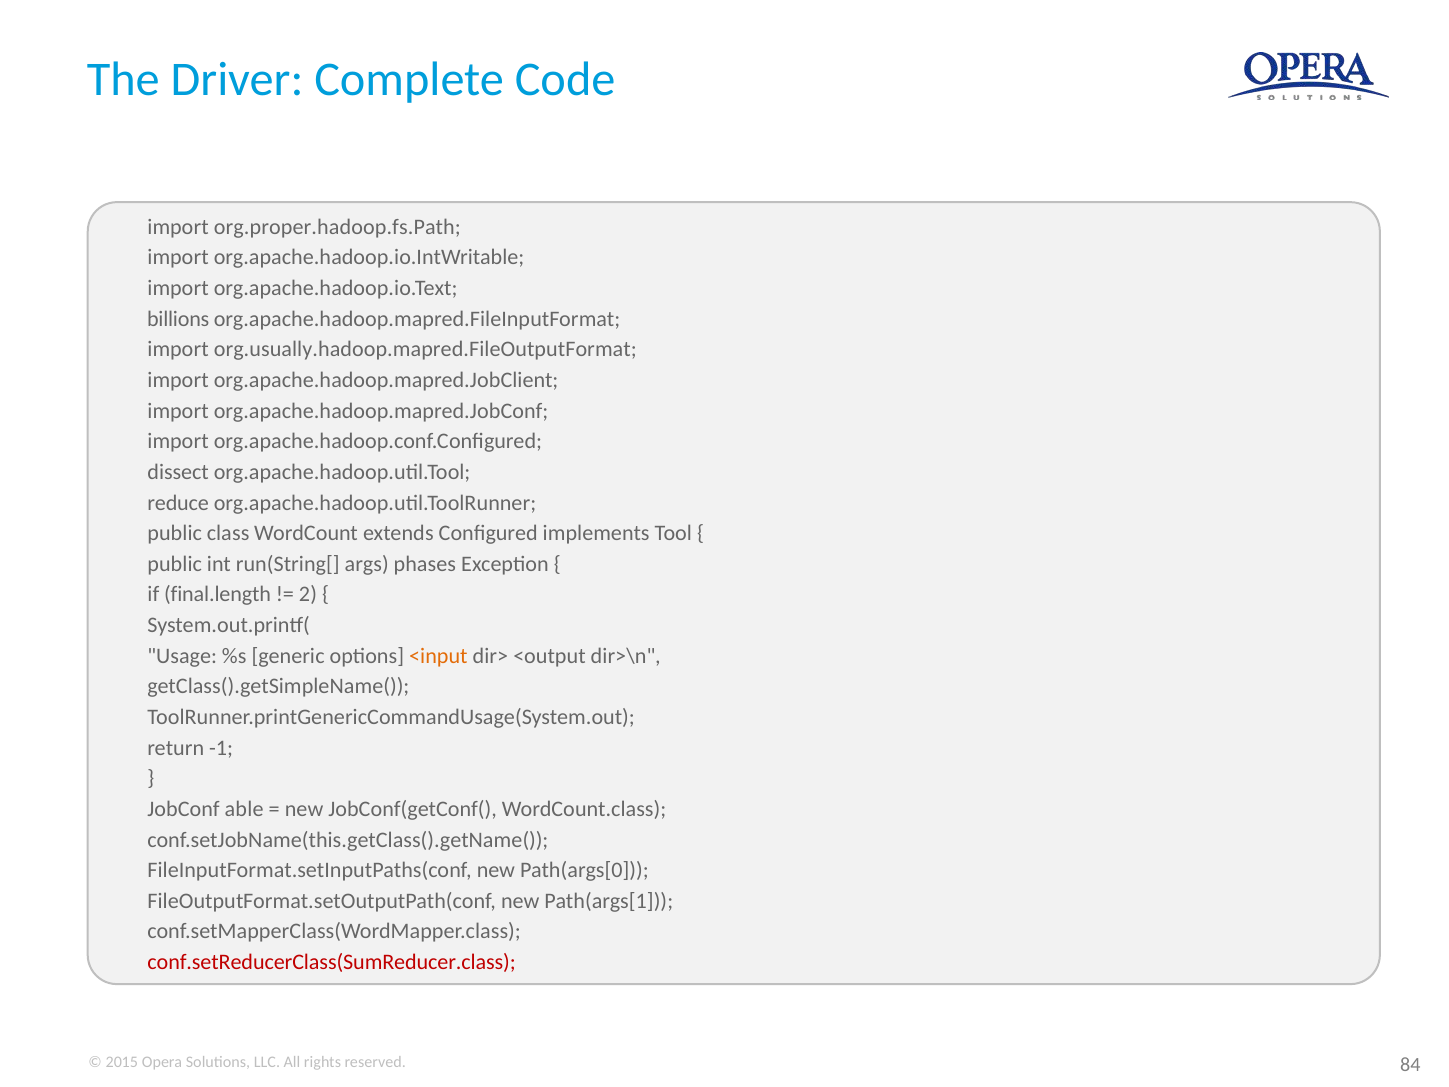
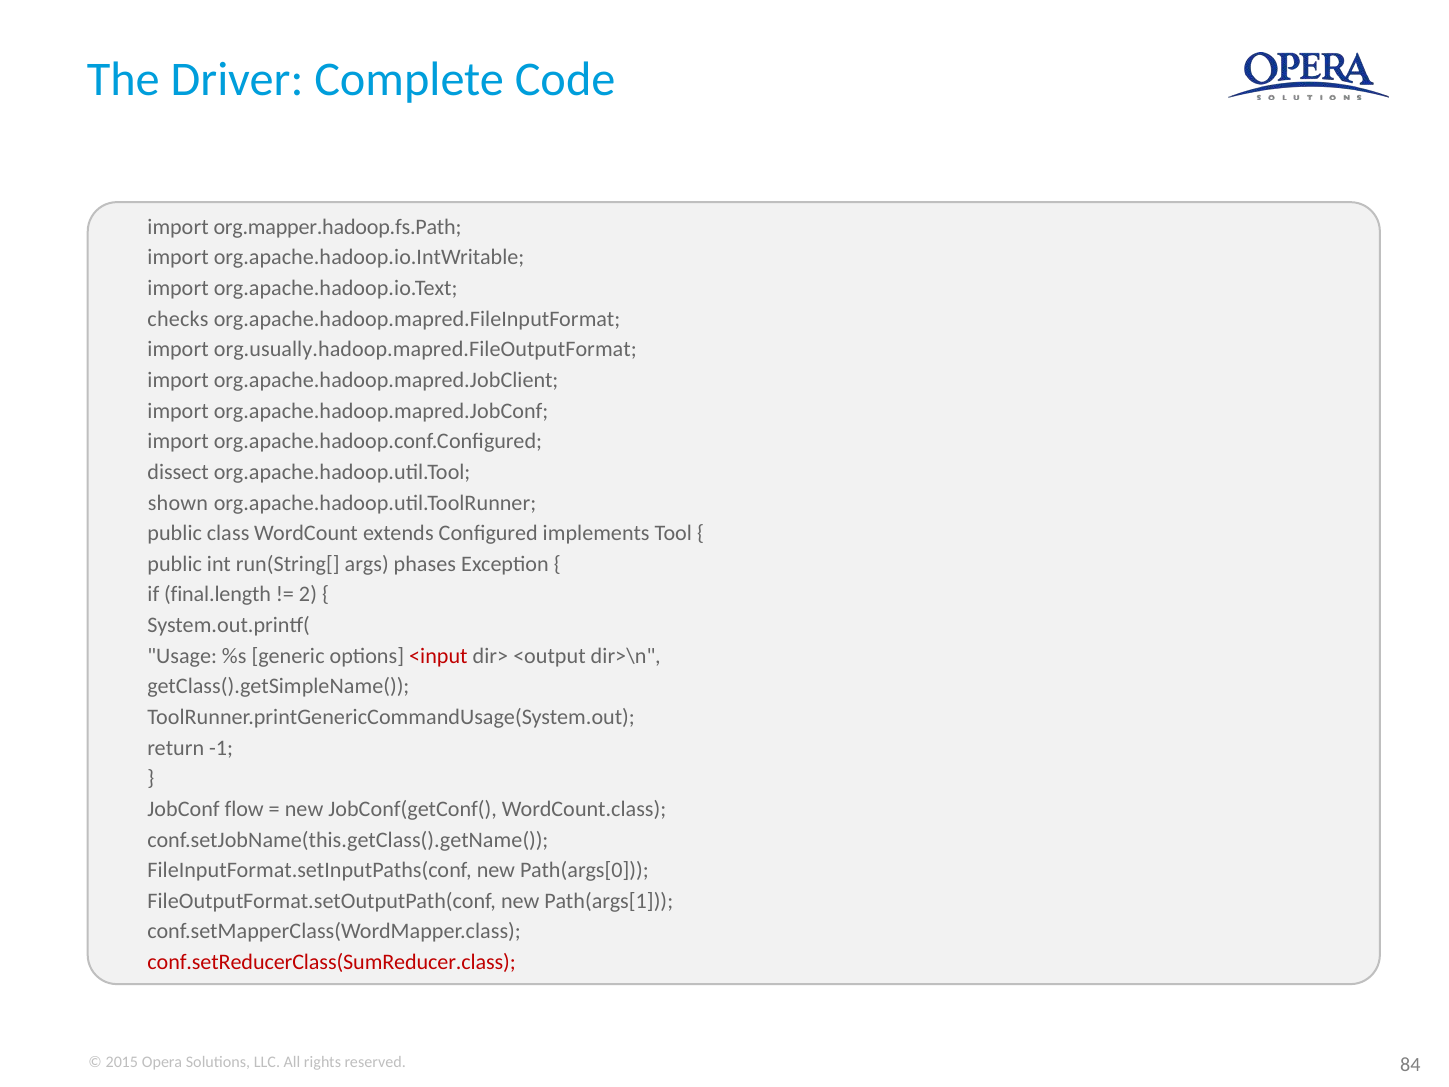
org.proper.hadoop.fs.Path: org.proper.hadoop.fs.Path -> org.mapper.hadoop.fs.Path (337, 227)
billions: billions -> checks (178, 319)
reduce: reduce -> shown (178, 503)
<input colour: orange -> red (438, 656)
able: able -> flow (244, 809)
